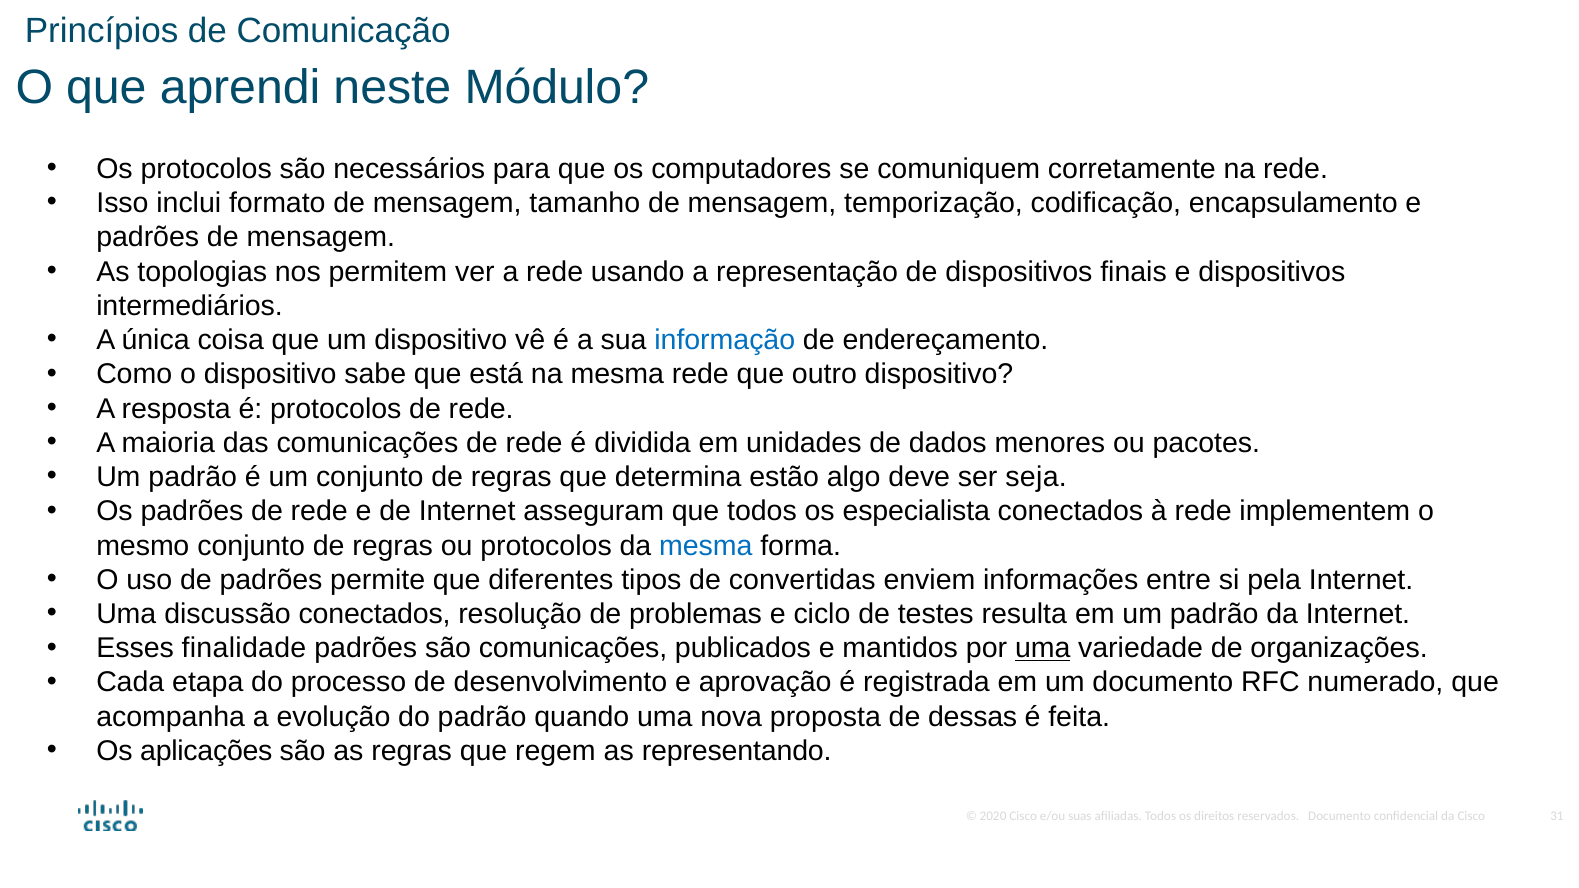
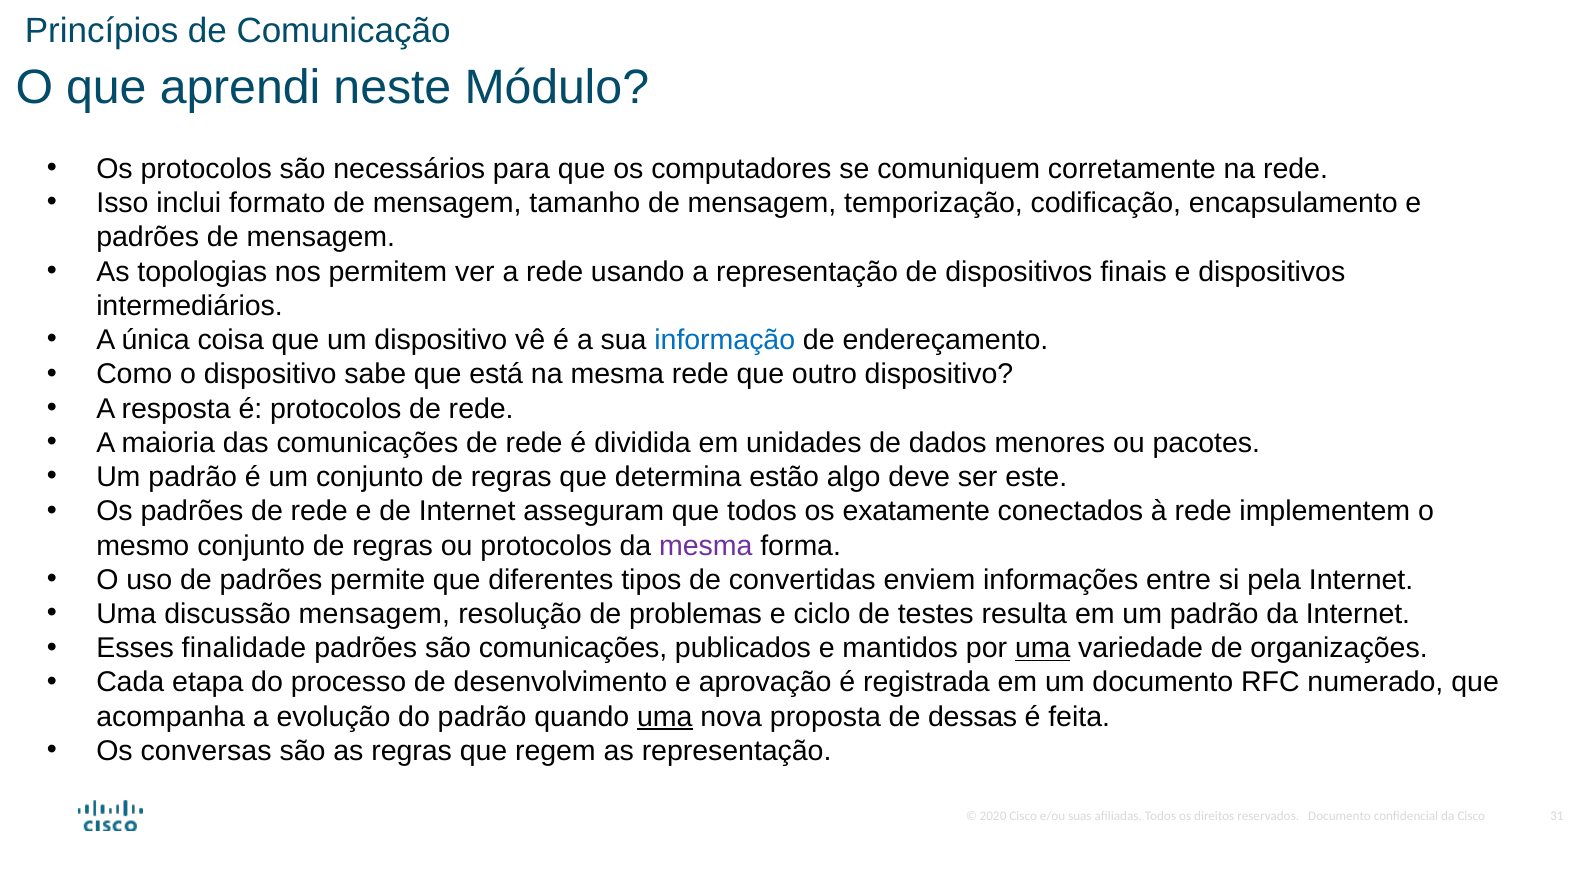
seja: seja -> este (1036, 477)
especialista: especialista -> exatamente (916, 511)
mesma colour: blue -> purple (706, 546)
discussão conectados: conectados -> mensagem (374, 614)
uma underline: none -> present (665, 717)
aplicações: aplicações -> conversas (206, 751)
as representando: representando -> representação (737, 751)
